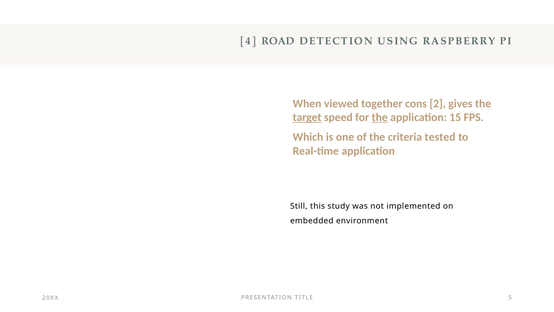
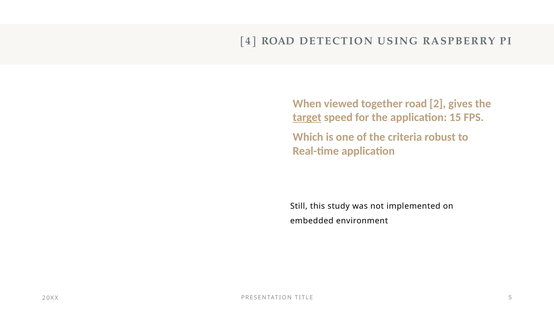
together cons: cons -> road (416, 103)
the underline: present -> none (380, 117)
tested: tested -> robust (440, 137)
